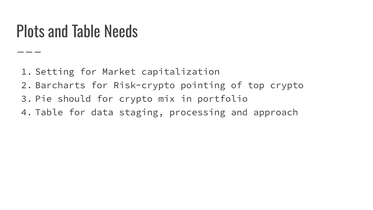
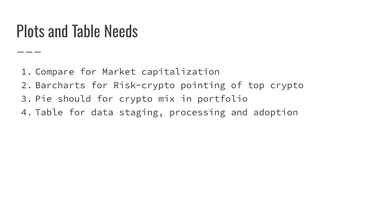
Setting: Setting -> Compare (55, 72)
approach: approach -> adoption (276, 112)
